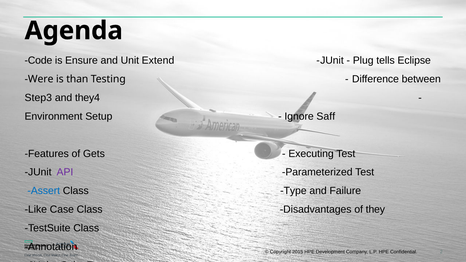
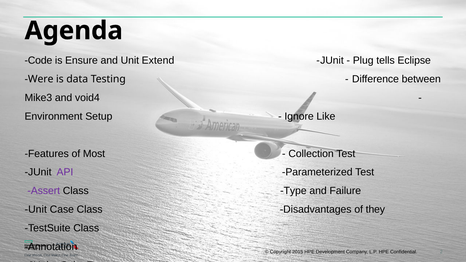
than: than -> data (77, 79)
Step3: Step3 -> Mike3 (38, 98)
they4: they4 -> void4 (87, 98)
Saff: Saff -> Like (326, 116)
Gets: Gets -> Most (94, 154)
Executing: Executing -> Collection (311, 154)
Assert colour: blue -> purple (44, 191)
Like: Like -> Unit (36, 210)
